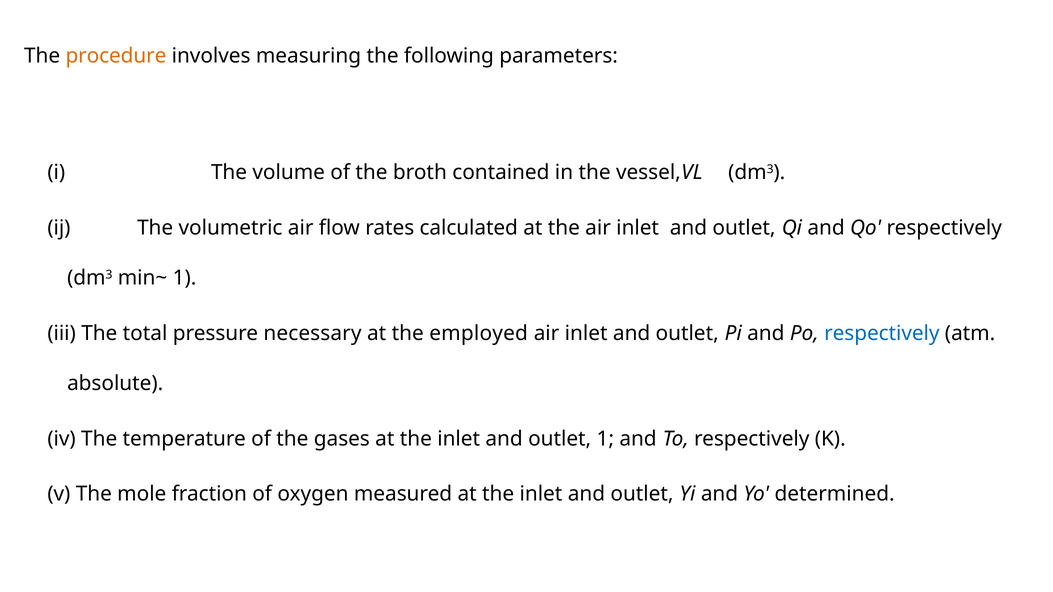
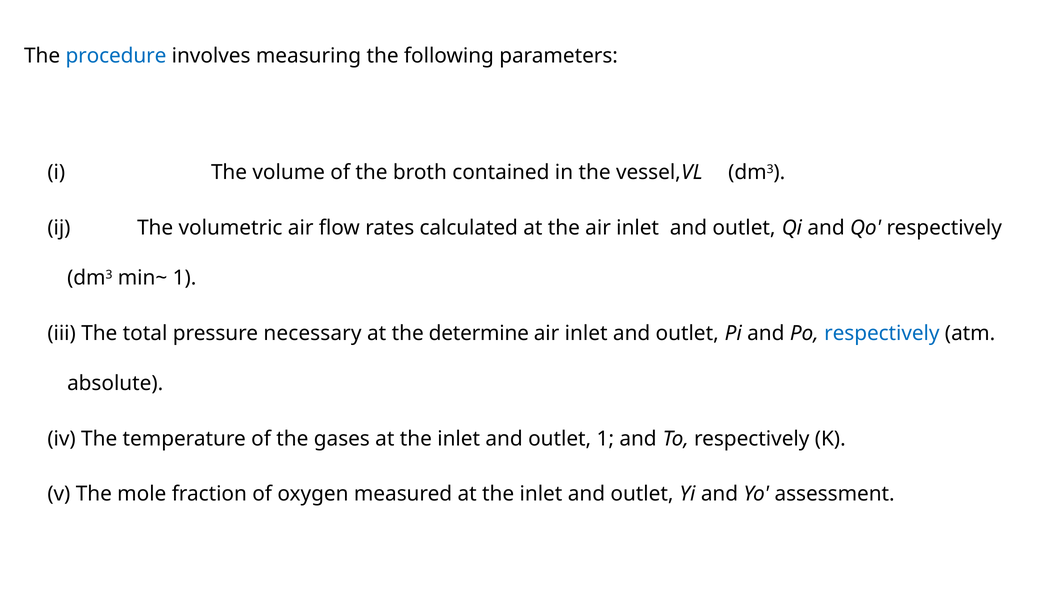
procedure colour: orange -> blue (116, 56)
employed: employed -> determine (479, 333)
determined: determined -> assessment (835, 494)
